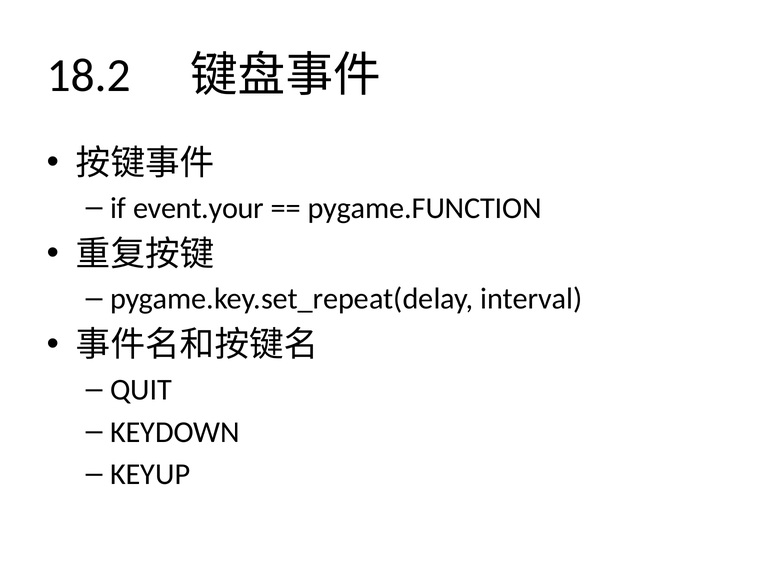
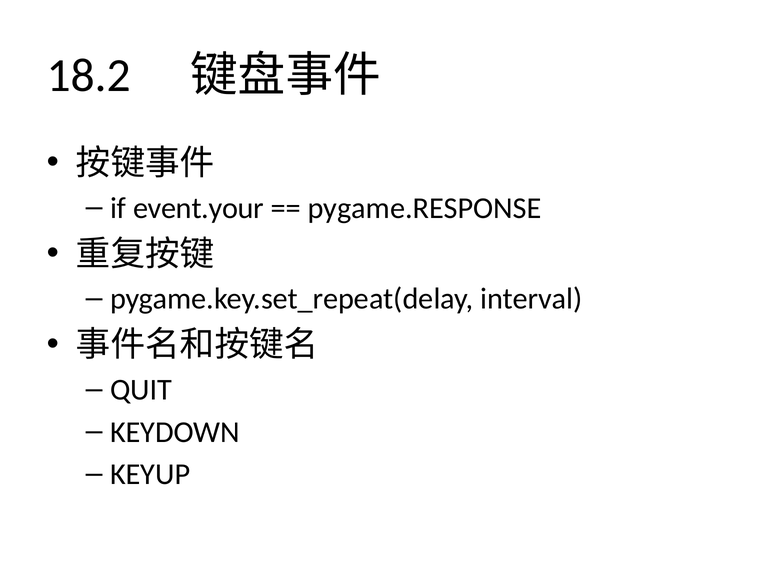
pygame.FUNCTION: pygame.FUNCTION -> pygame.RESPONSE (425, 208)
